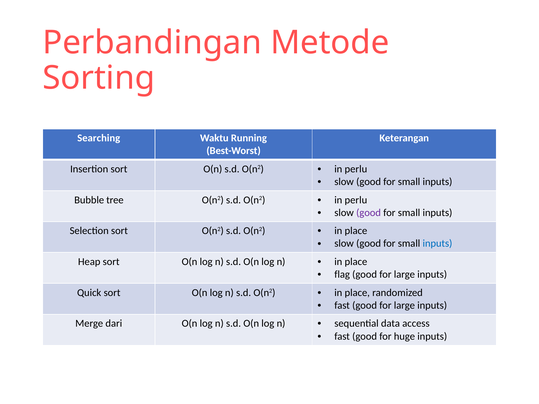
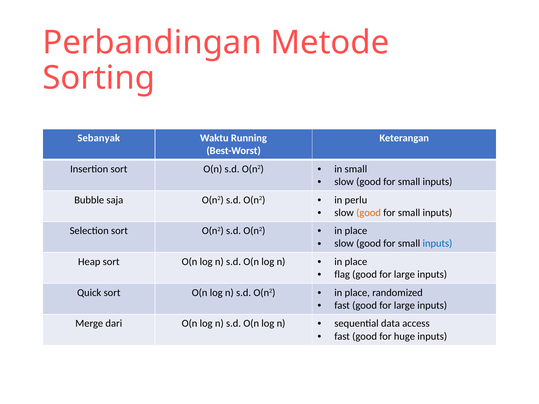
Searching: Searching -> Sebanyak (99, 138)
perlu: perlu -> small (356, 169)
tree: tree -> saja (115, 200)
good colour: purple -> orange (369, 213)
